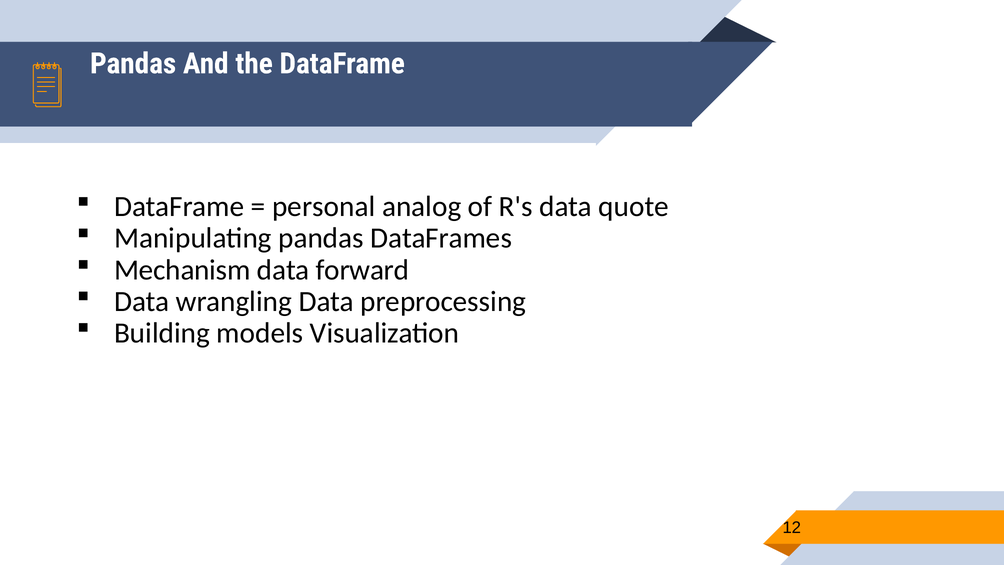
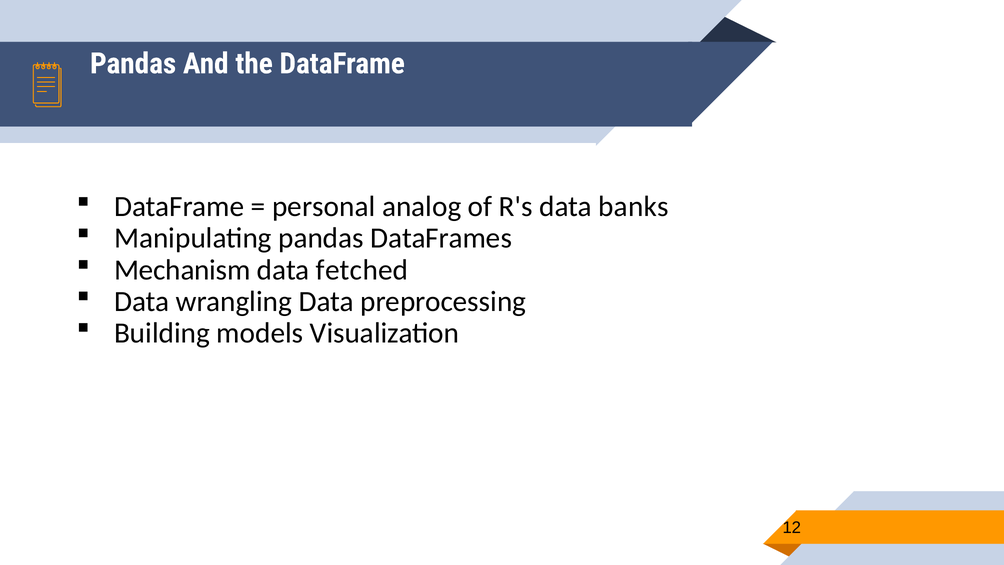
quote: quote -> banks (634, 207)
forward: forward -> fetched (362, 270)
